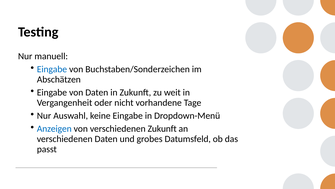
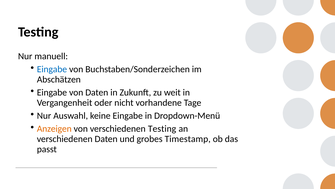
Anzeigen colour: blue -> orange (54, 128)
verschiedenen Zukunft: Zukunft -> Testing (162, 128)
Datumsfeld: Datumsfeld -> Timestamp (188, 139)
